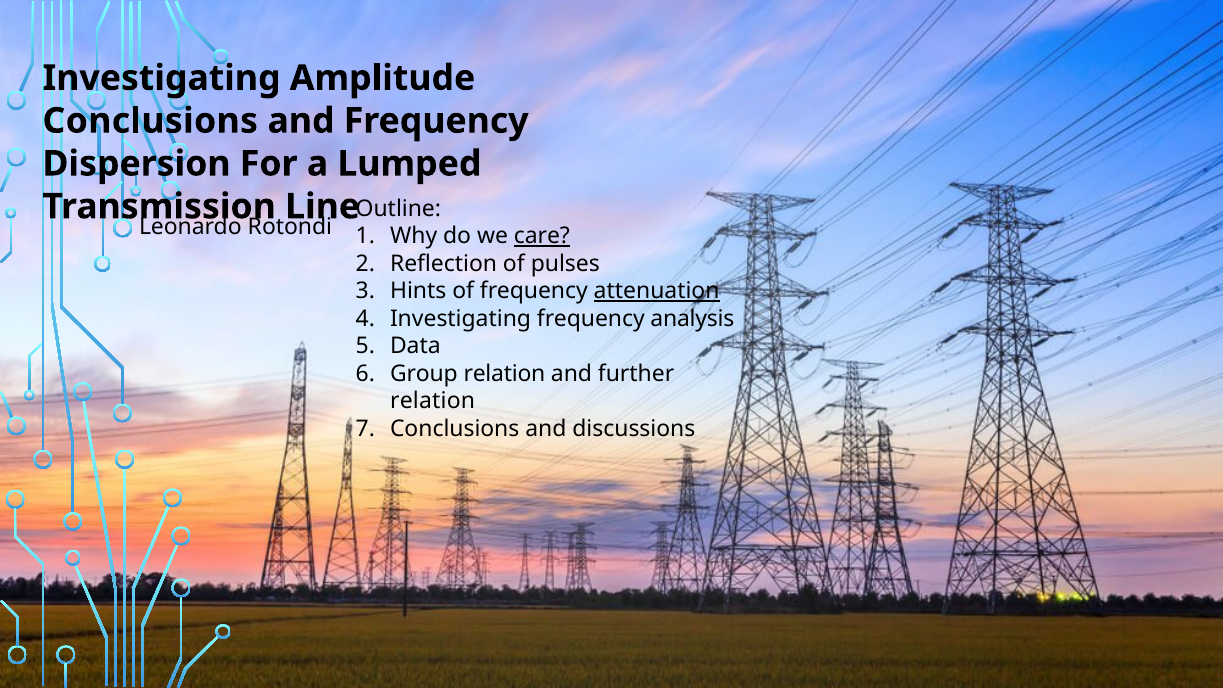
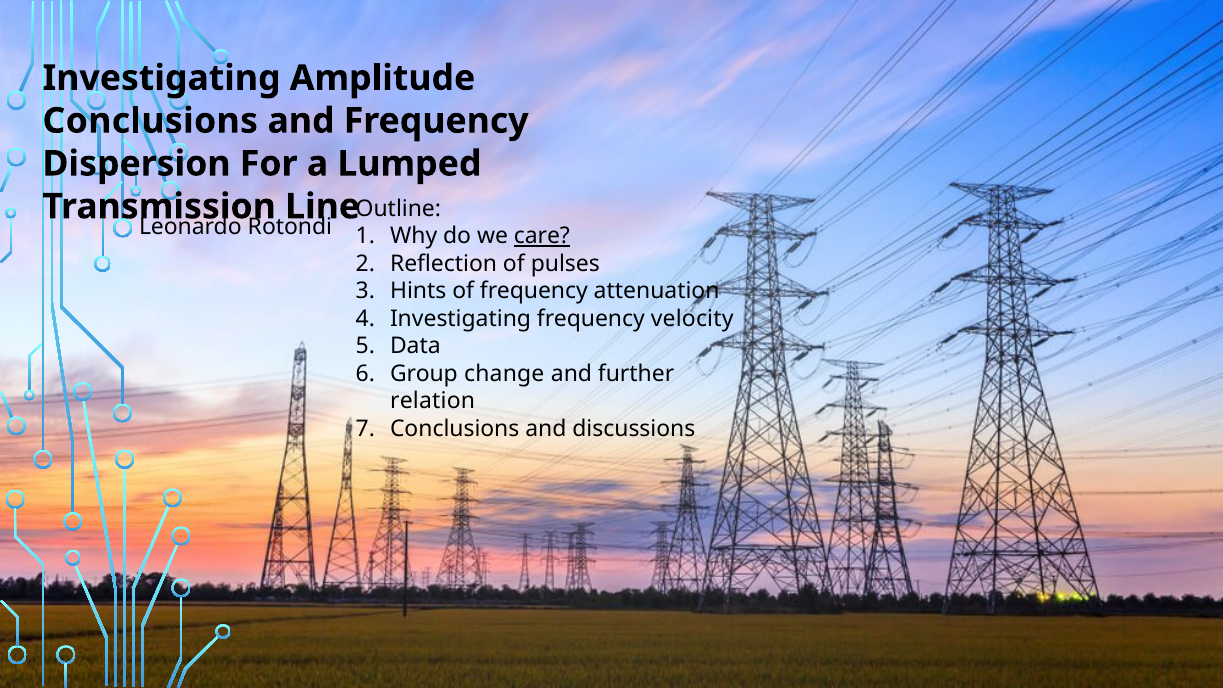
attenuation underline: present -> none (657, 291)
analysis: analysis -> velocity (692, 319)
Group relation: relation -> change (504, 374)
